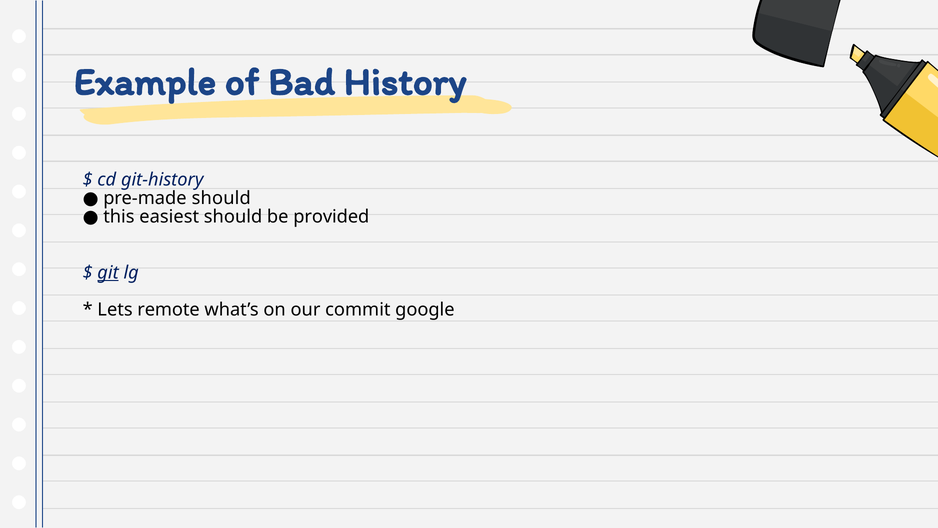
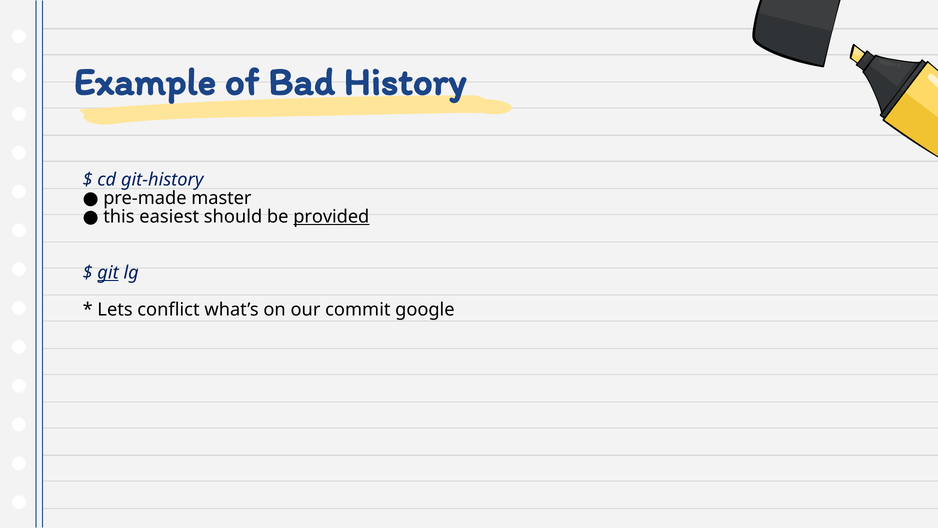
pre-made should: should -> master (221, 198)
provided underline: none -> present (331, 217)
remote: remote -> conflict (168, 310)
